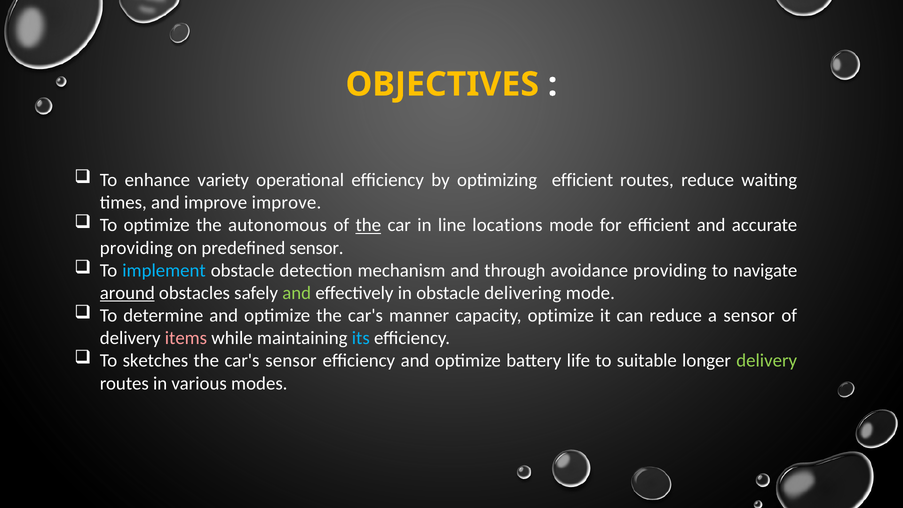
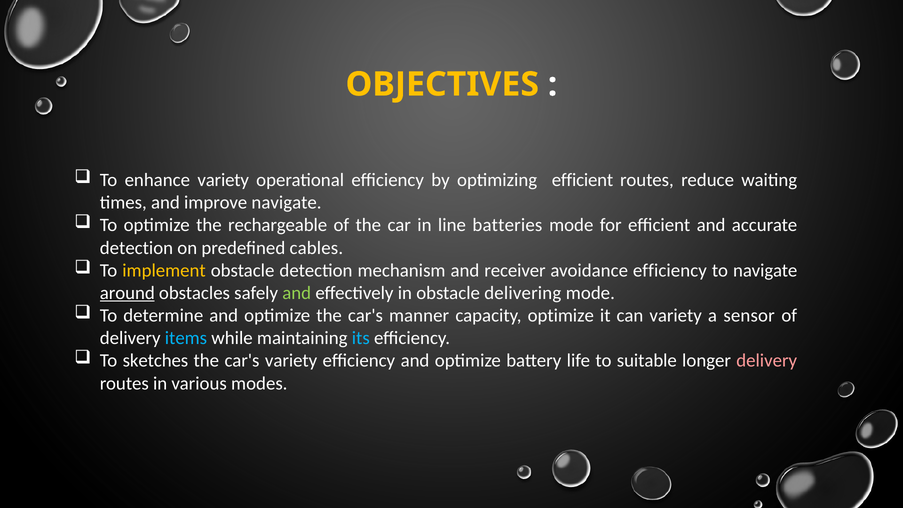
improve improve: improve -> navigate (287, 203)
autonomous: autonomous -> rechargeable (278, 225)
the underline: present -> none (368, 225)
locations: locations -> batteries (507, 225)
providing: providing -> detection (136, 248)
predefined sensor: sensor -> cables (316, 248)
implement colour: light blue -> yellow (164, 270)
through: through -> receiver (515, 270)
avoidance providing: providing -> efficiency (670, 270)
can reduce: reduce -> variety (676, 316)
items colour: pink -> light blue (186, 338)
car's sensor: sensor -> variety (291, 361)
delivery colour: light green -> pink (767, 361)
